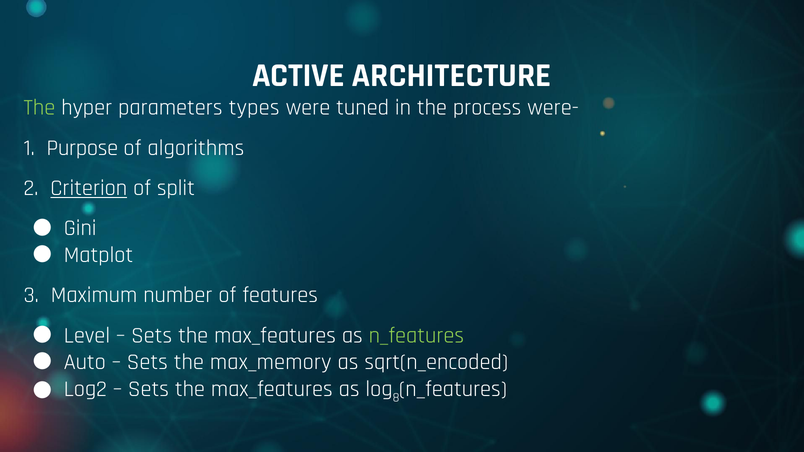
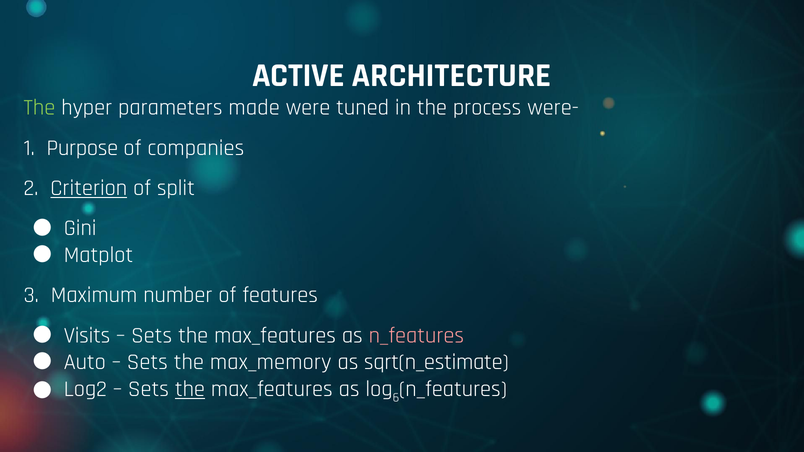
types: types -> made (254, 108)
algorithms: algorithms -> companies (196, 148)
Level: Level -> Visits (87, 335)
n_features colour: light green -> pink (416, 335)
sqrt(n_encoded: sqrt(n_encoded -> sqrt(n_estimate (436, 362)
the underline: none -> present (190, 389)
8: 8 -> 6 (396, 398)
